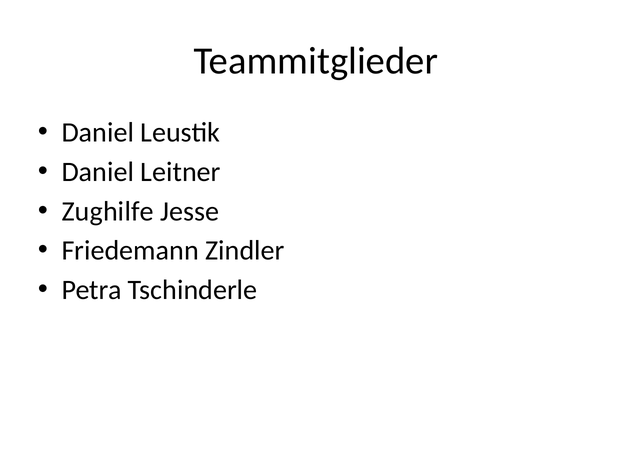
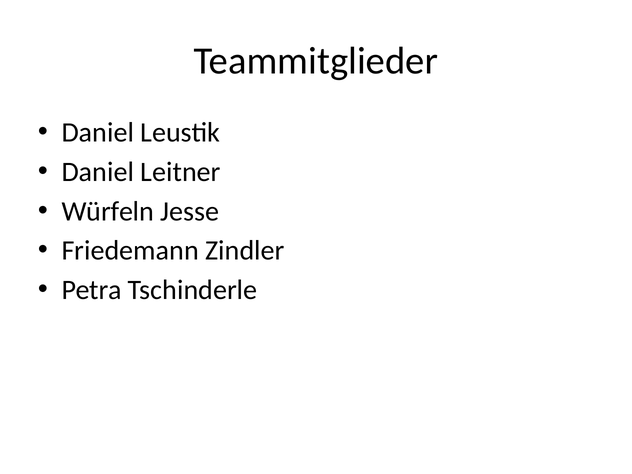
Zughilfe: Zughilfe -> Würfeln (108, 211)
